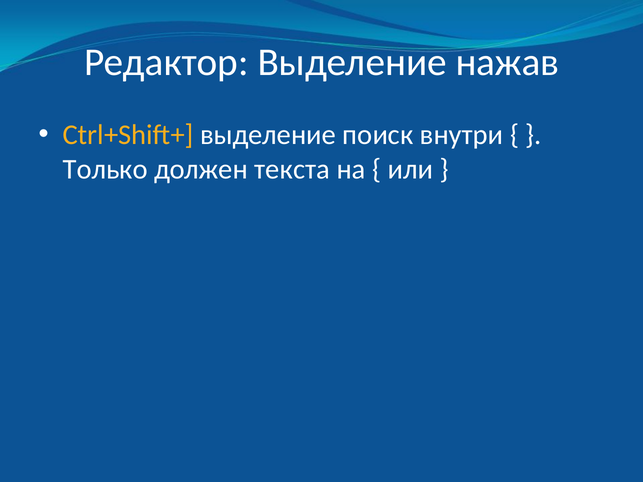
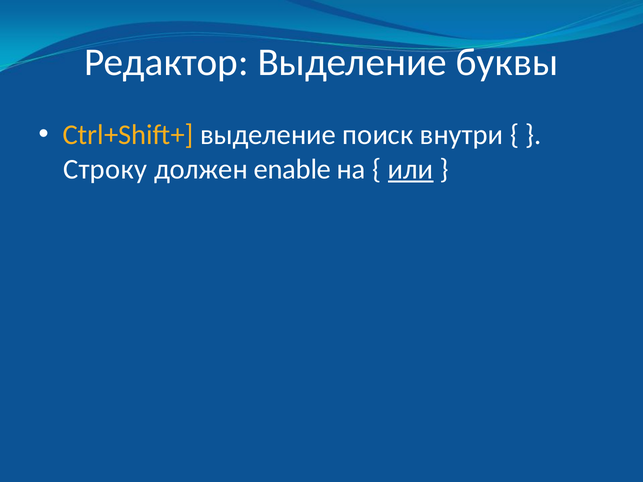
нажав: нажав -> буквы (507, 62)
Только: Только -> Строку (105, 169)
текста: текста -> enable (292, 169)
или underline: none -> present (411, 169)
